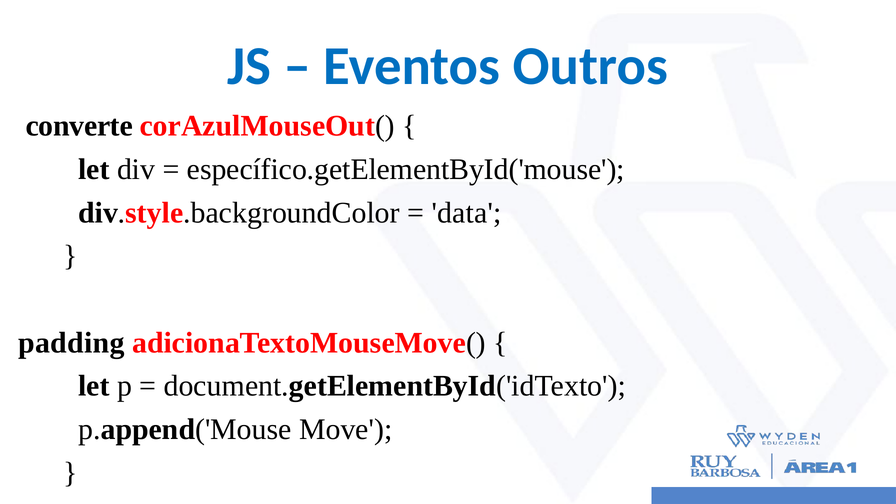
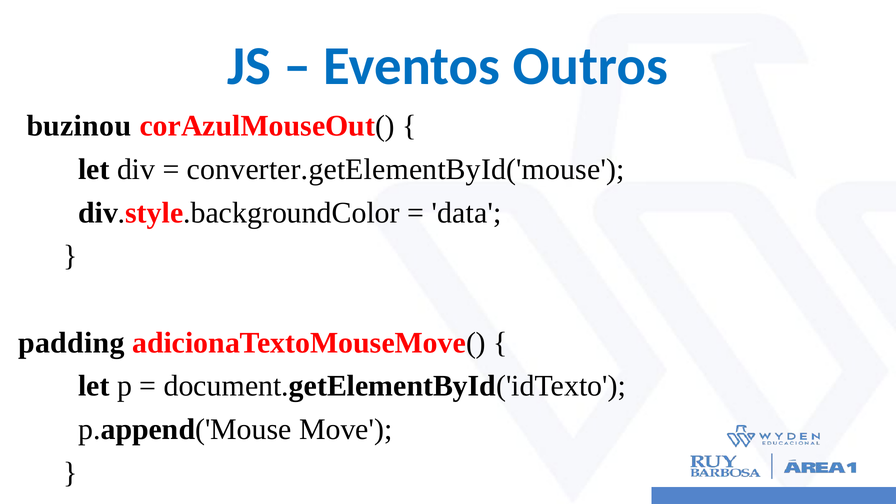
converte: converte -> buzinou (79, 126)
específico.getElementById('mouse: específico.getElementById('mouse -> converter.getElementById('mouse (406, 169)
